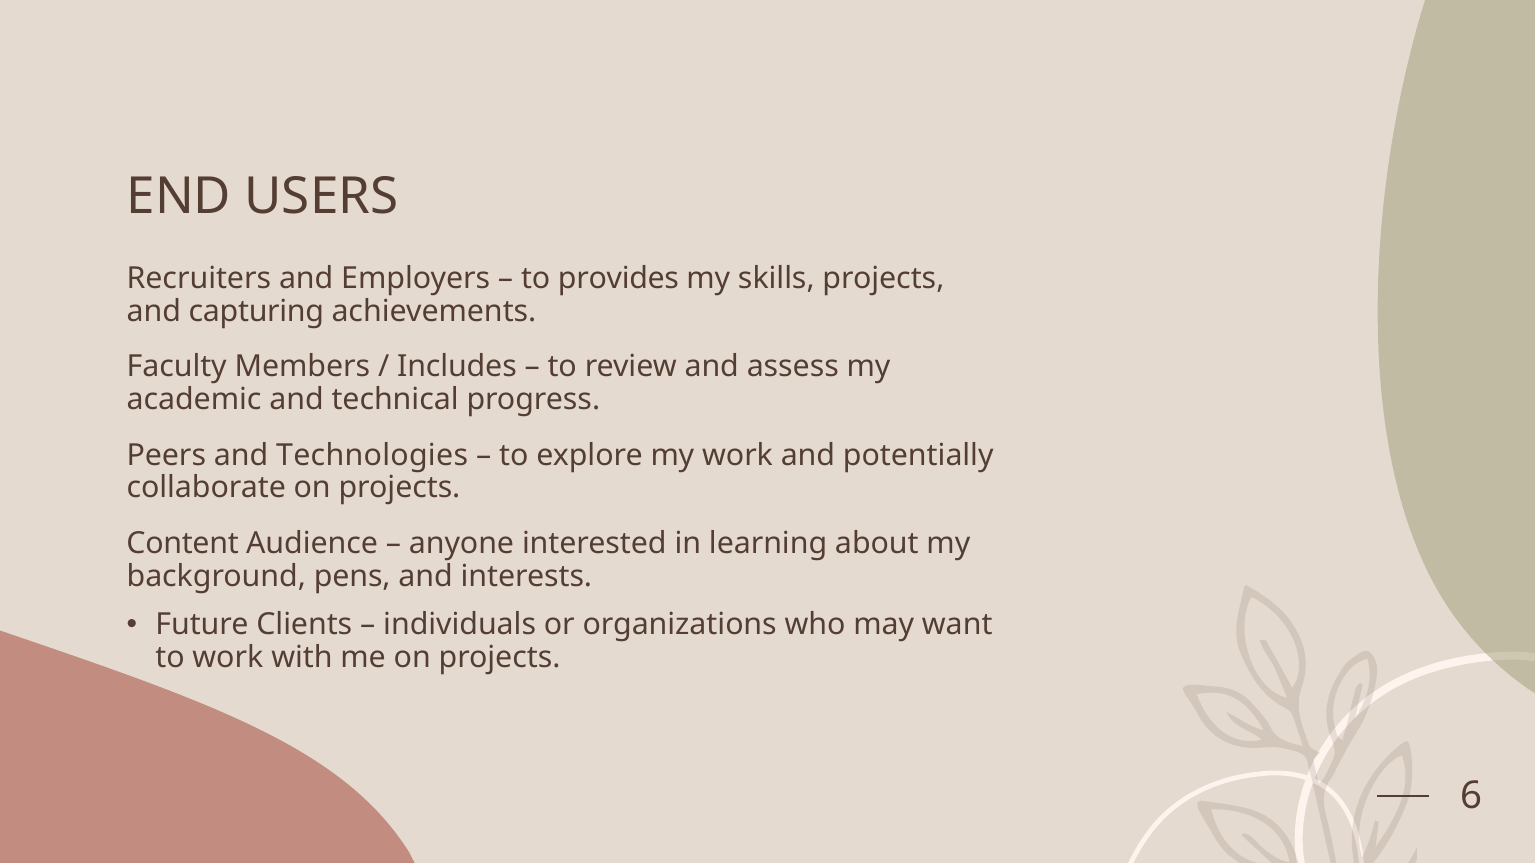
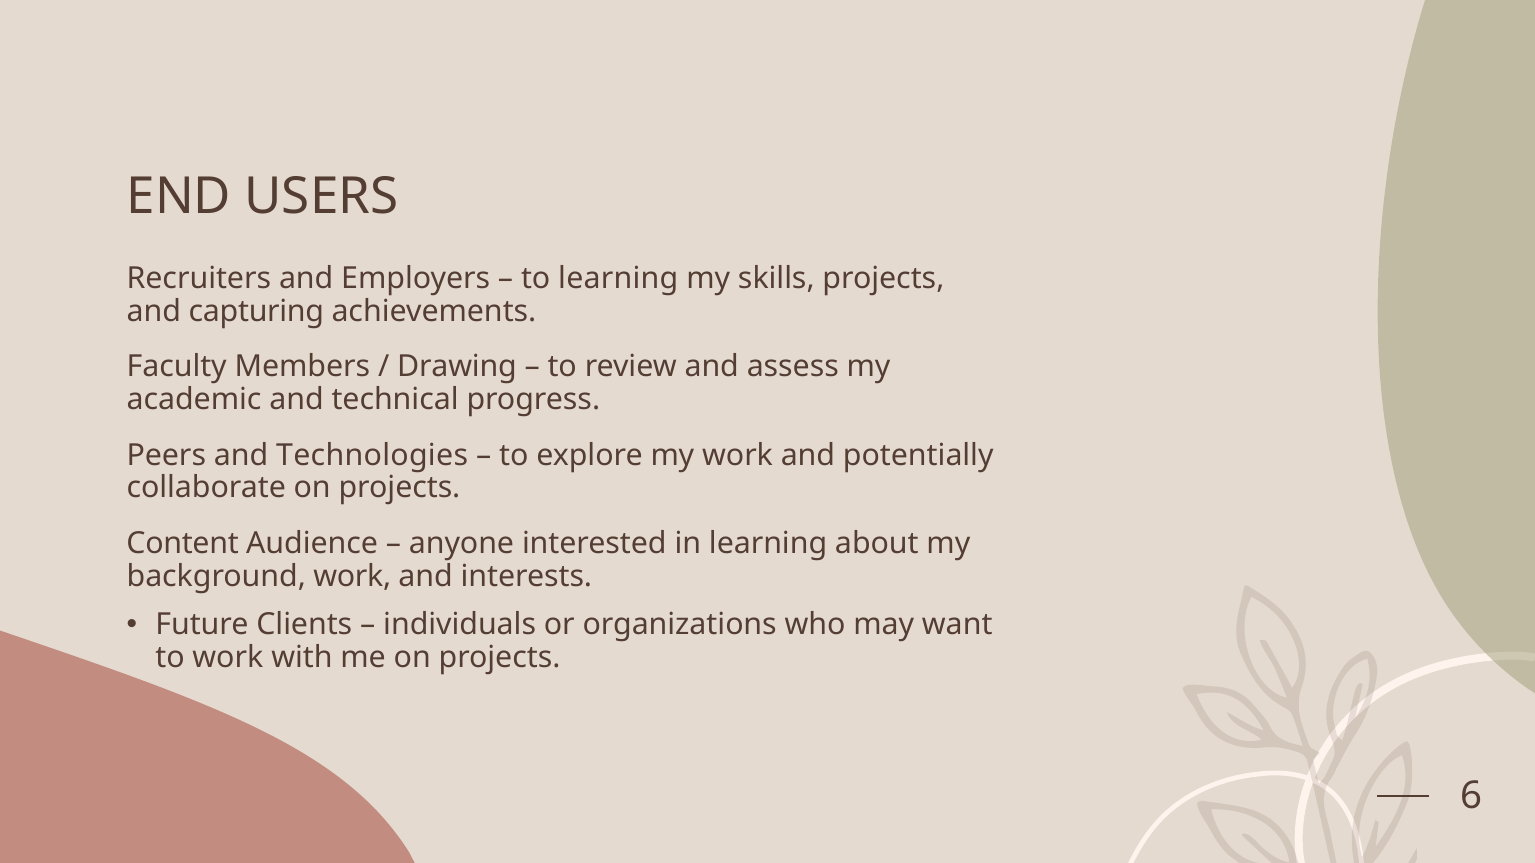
to provides: provides -> learning (618, 279)
Includes: Includes -> Drawing (457, 367)
background pens: pens -> work (352, 576)
